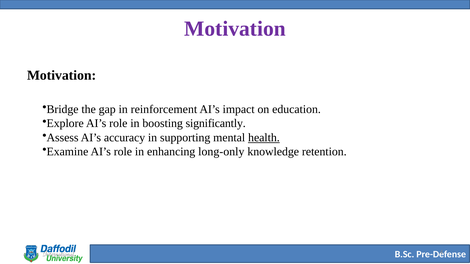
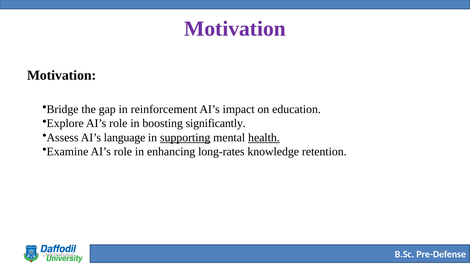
accuracy: accuracy -> language (125, 138)
supporting underline: none -> present (185, 138)
long-only: long-only -> long-rates (221, 152)
